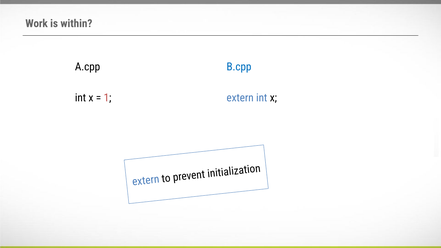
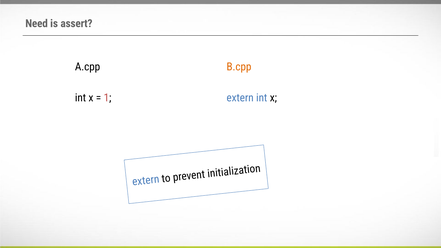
Work: Work -> Need (37, 23)
within: within -> assert (76, 23)
B.cpp colour: blue -> orange (239, 67)
